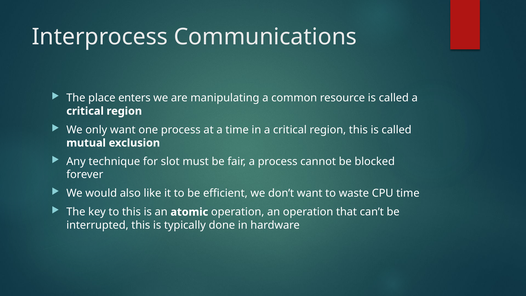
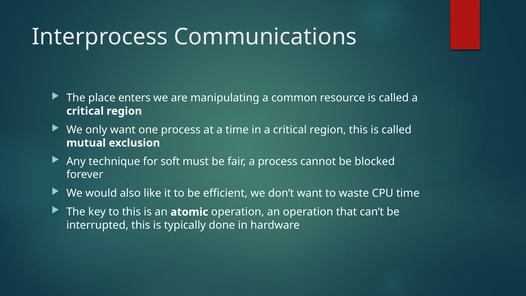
slot: slot -> soft (170, 161)
